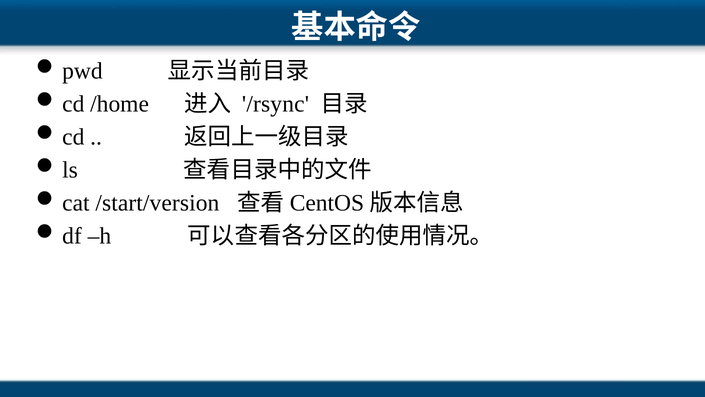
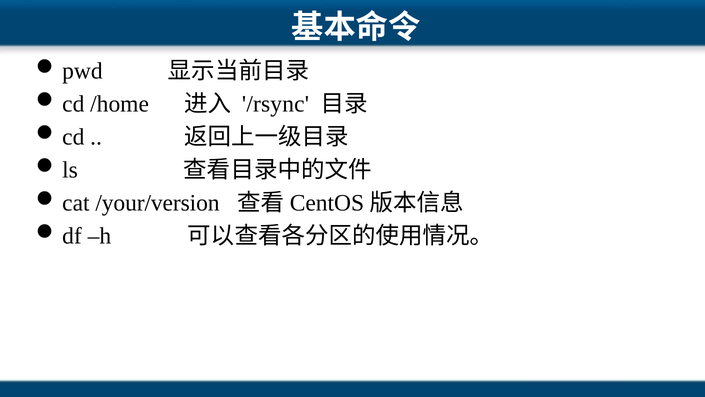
/start/version: /start/version -> /your/version (157, 203)
